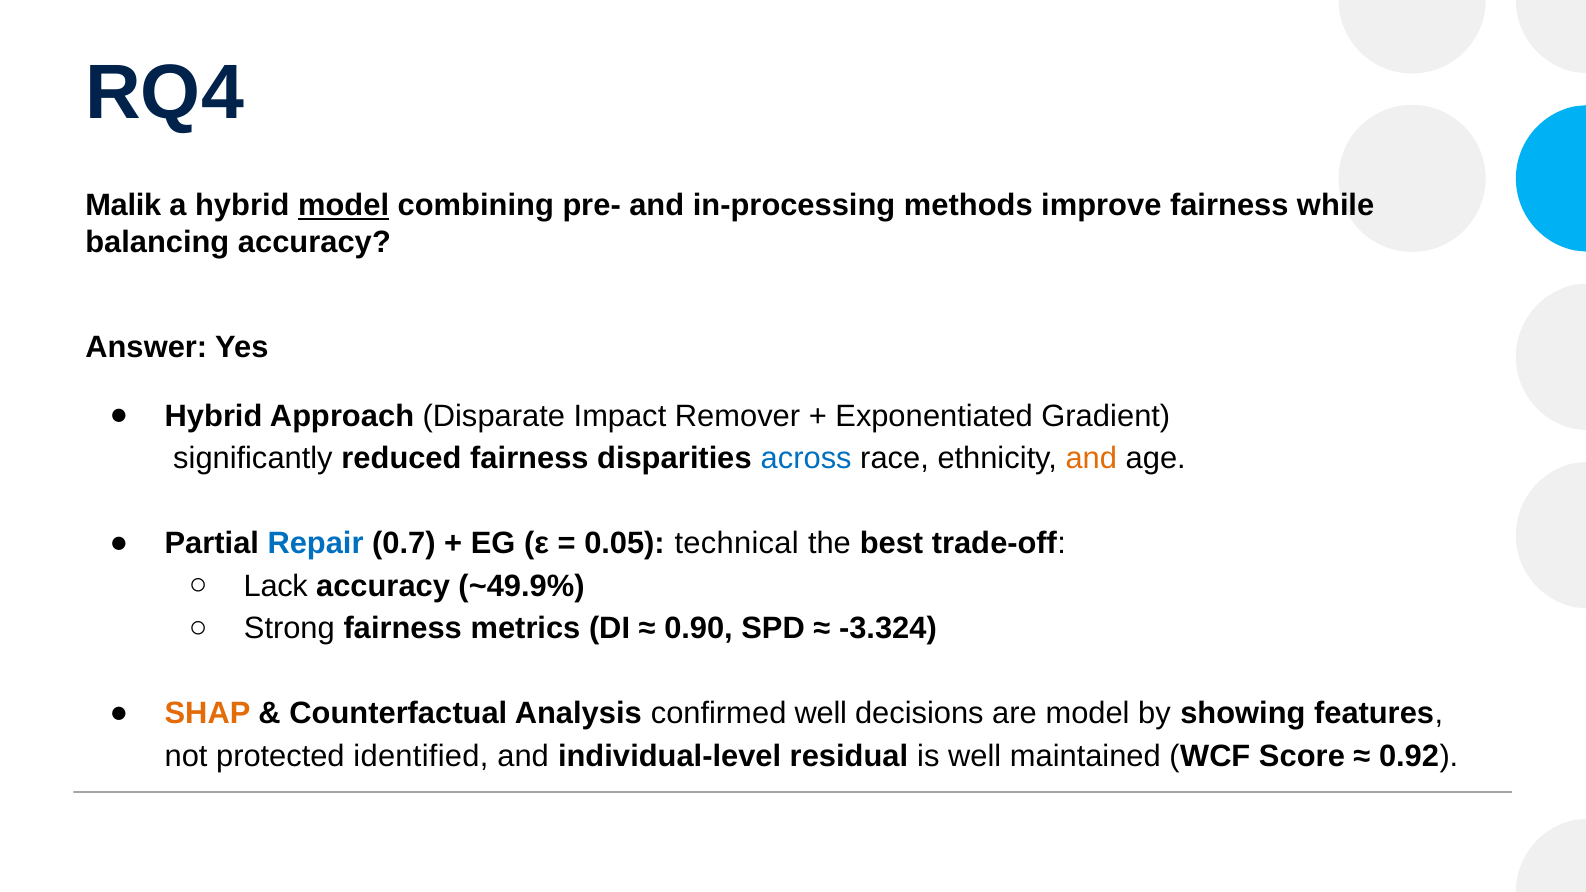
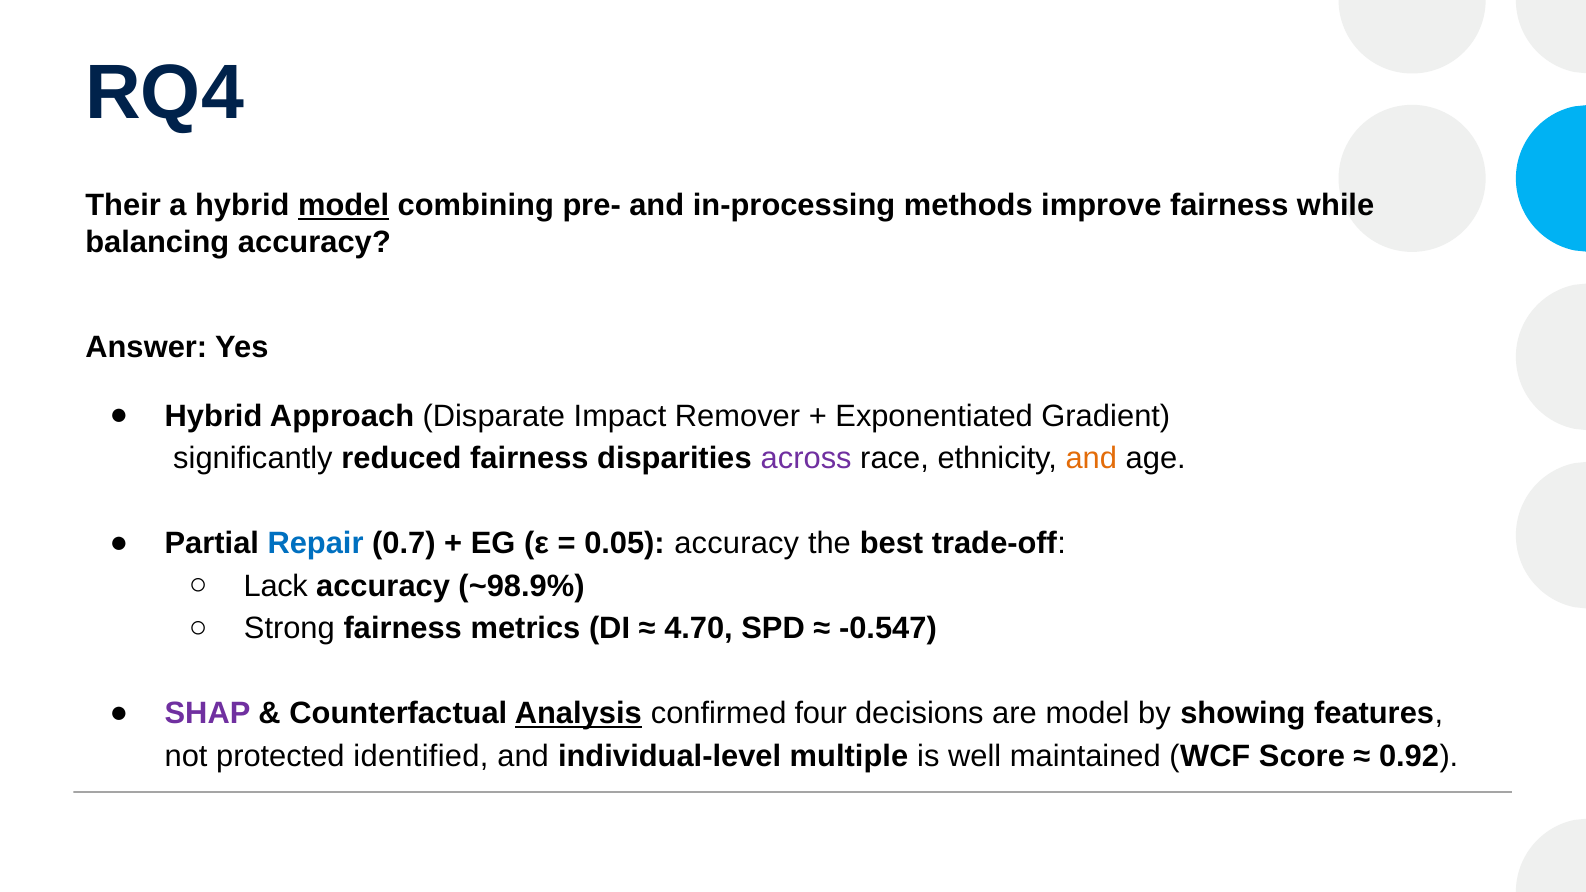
Malik: Malik -> Their (123, 205)
across colour: blue -> purple (806, 459)
0.05 technical: technical -> accuracy (737, 544)
~49.9%: ~49.9% -> ~98.9% (522, 586)
0.90: 0.90 -> 4.70 (699, 629)
-3.324: -3.324 -> -0.547 (888, 629)
SHAP colour: orange -> purple (208, 714)
Analysis underline: none -> present (578, 714)
confirmed well: well -> four (821, 714)
residual: residual -> multiple (849, 756)
